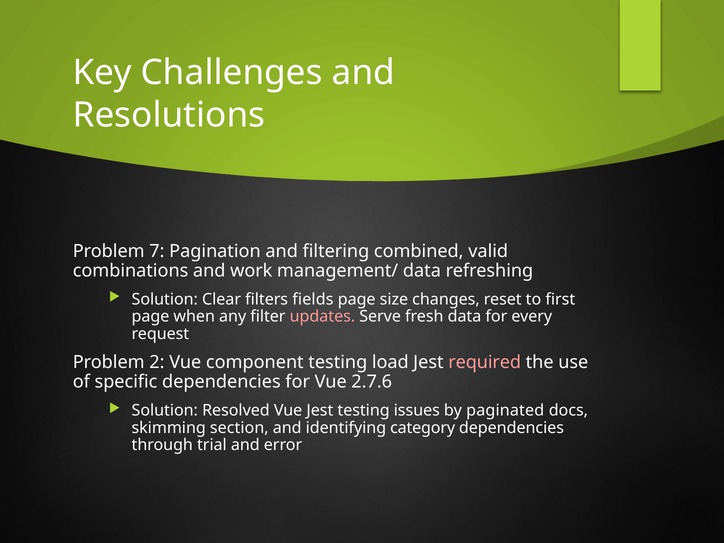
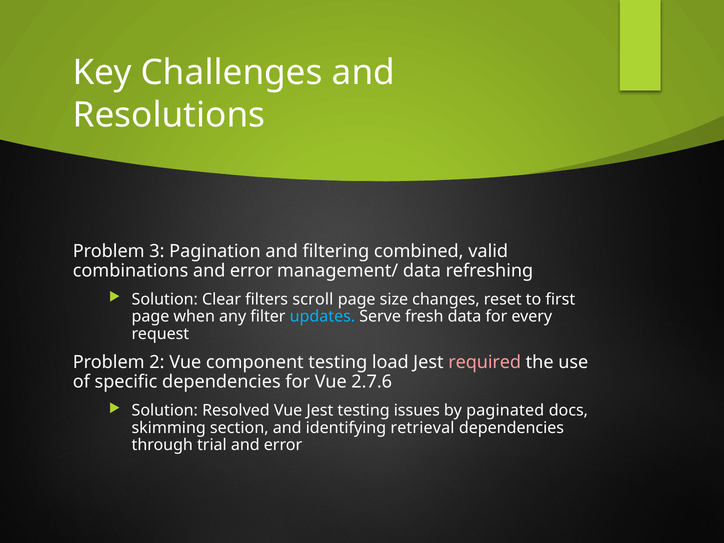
7: 7 -> 3 (157, 251)
combinations and work: work -> error (251, 271)
fields: fields -> scroll (313, 299)
updates colour: pink -> light blue (322, 317)
category: category -> retrieval (422, 428)
